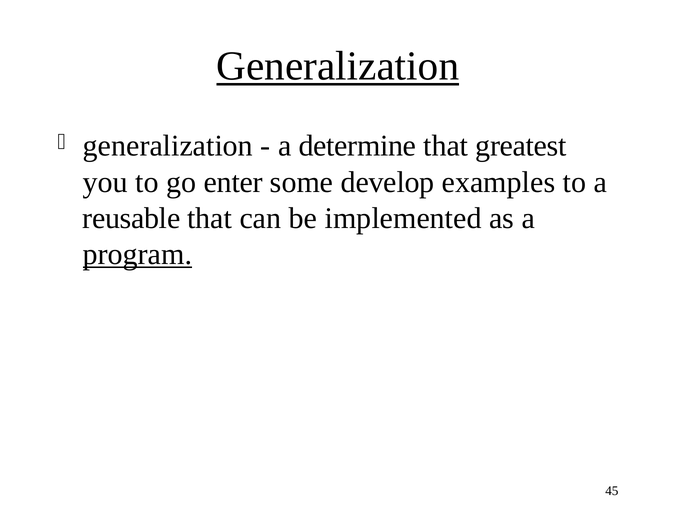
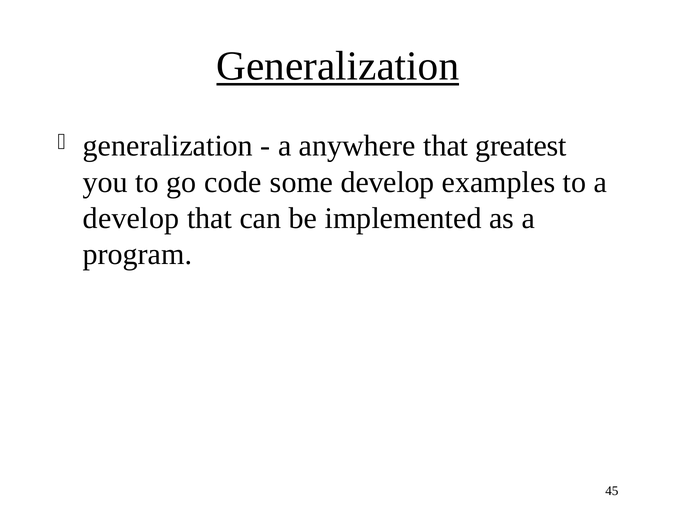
determine: determine -> anywhere (357, 146)
enter: enter -> code (233, 182)
reusable: reusable -> develop (131, 218)
program underline: present -> none (138, 254)
